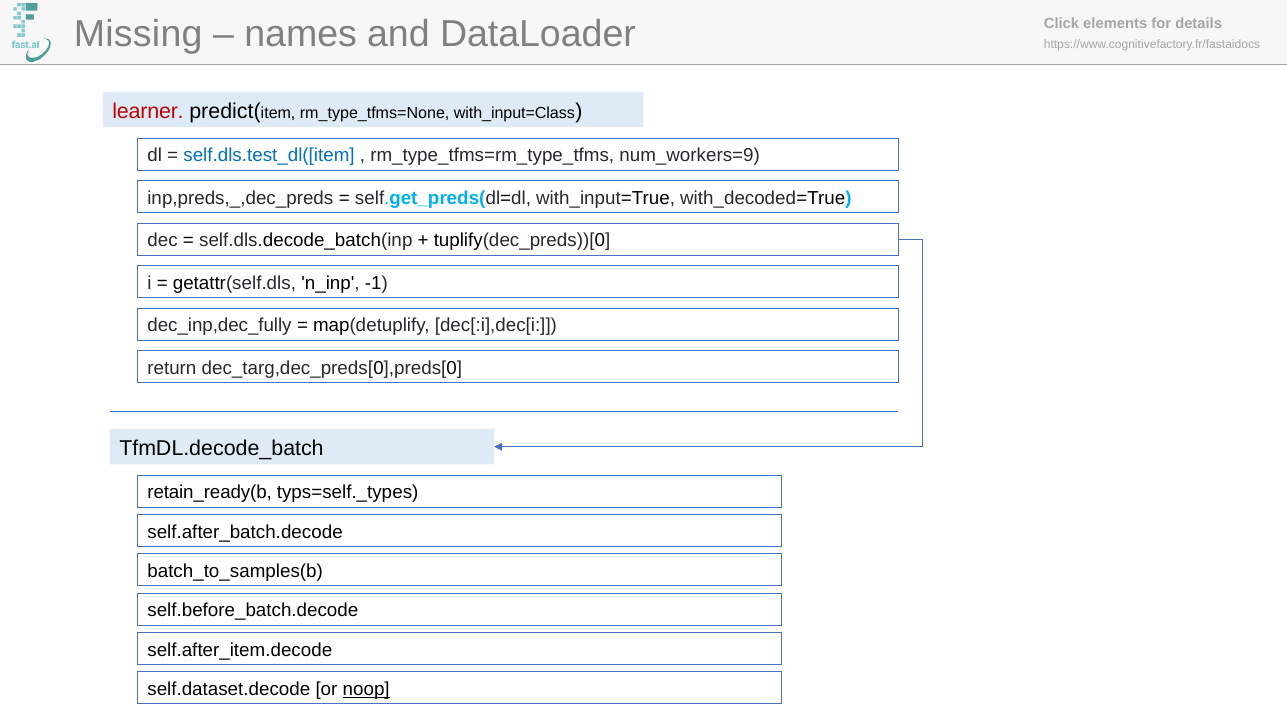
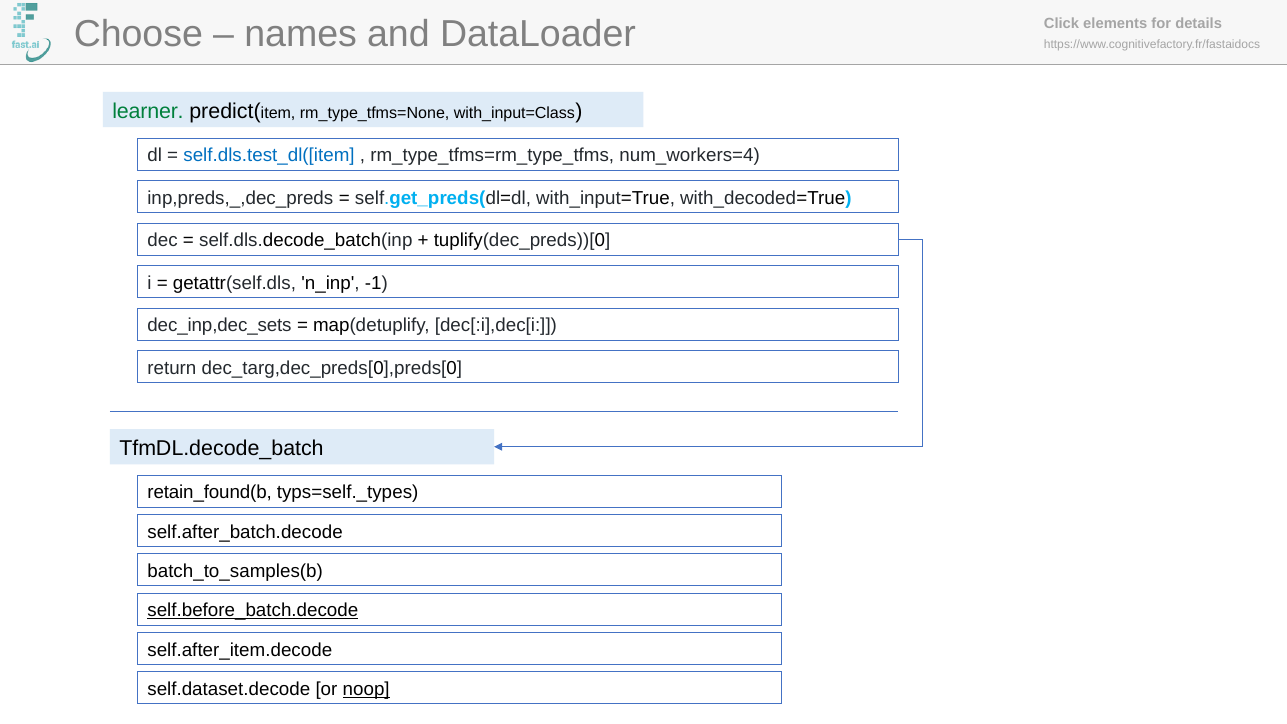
Missing: Missing -> Choose (138, 35)
learner colour: red -> green (148, 111)
num_workers=9: num_workers=9 -> num_workers=4 (690, 156)
dec_inp,dec_fully: dec_inp,dec_fully -> dec_inp,dec_sets (220, 325)
retain_ready(b: retain_ready(b -> retain_found(b (210, 492)
self.before_batch.decode underline: none -> present (253, 610)
